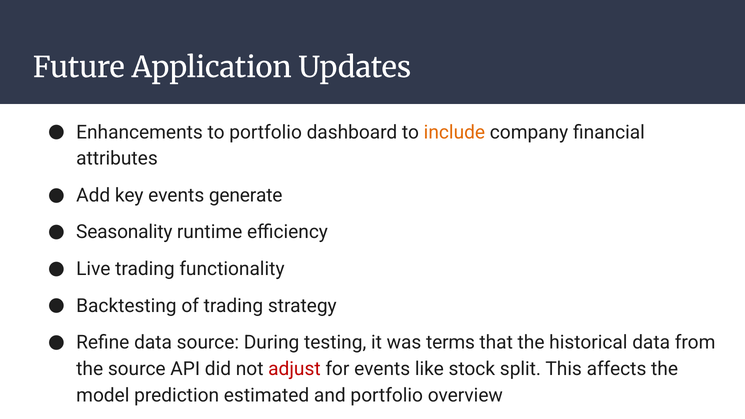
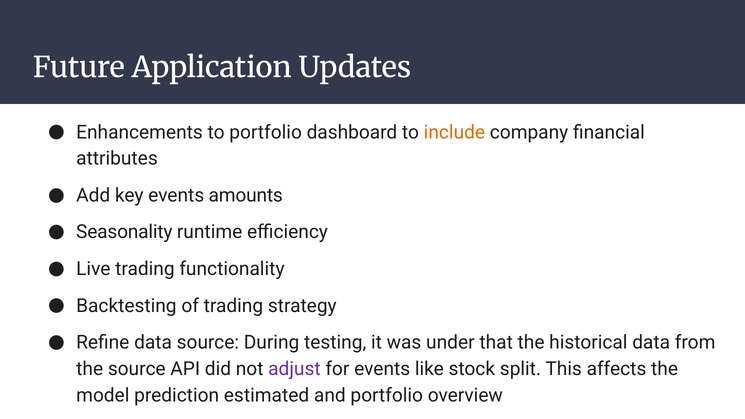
generate: generate -> amounts (246, 195)
terms: terms -> under (450, 343)
adjust colour: red -> purple (294, 369)
